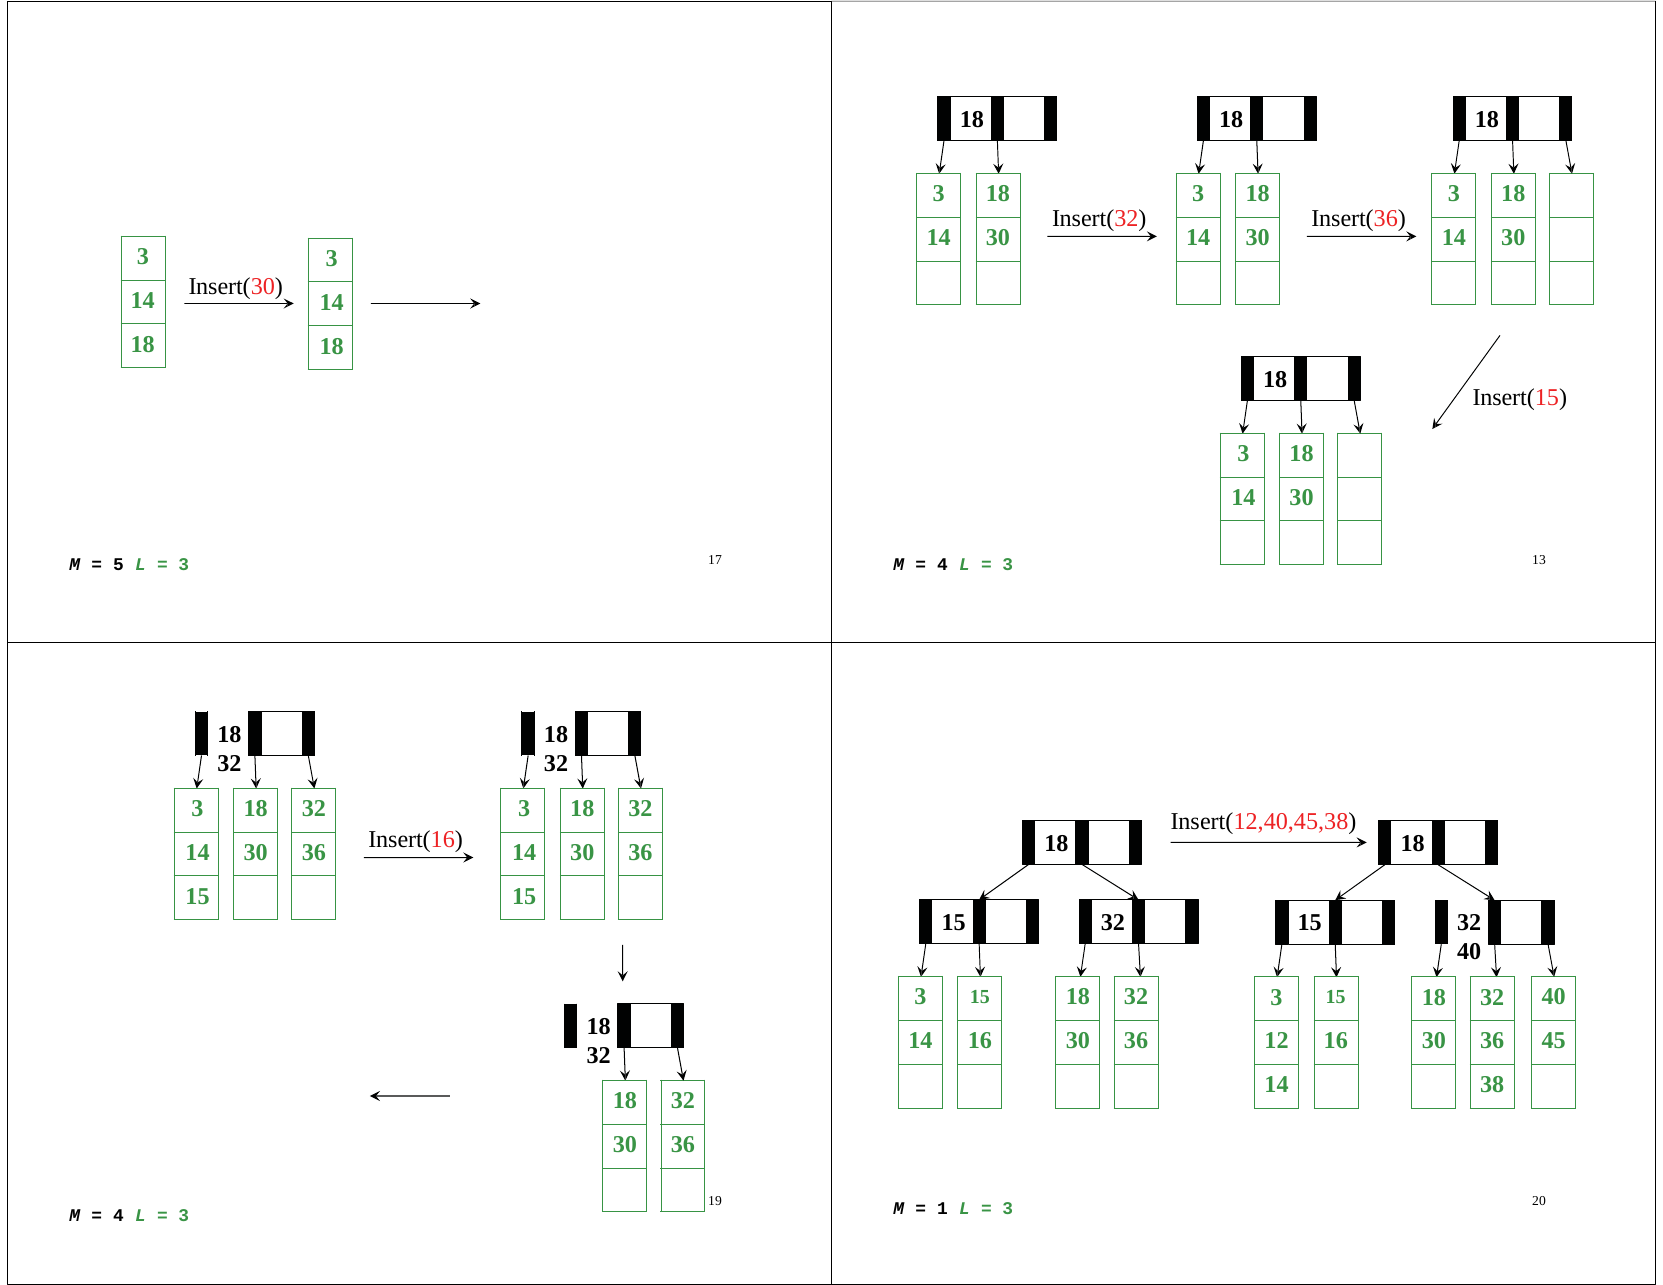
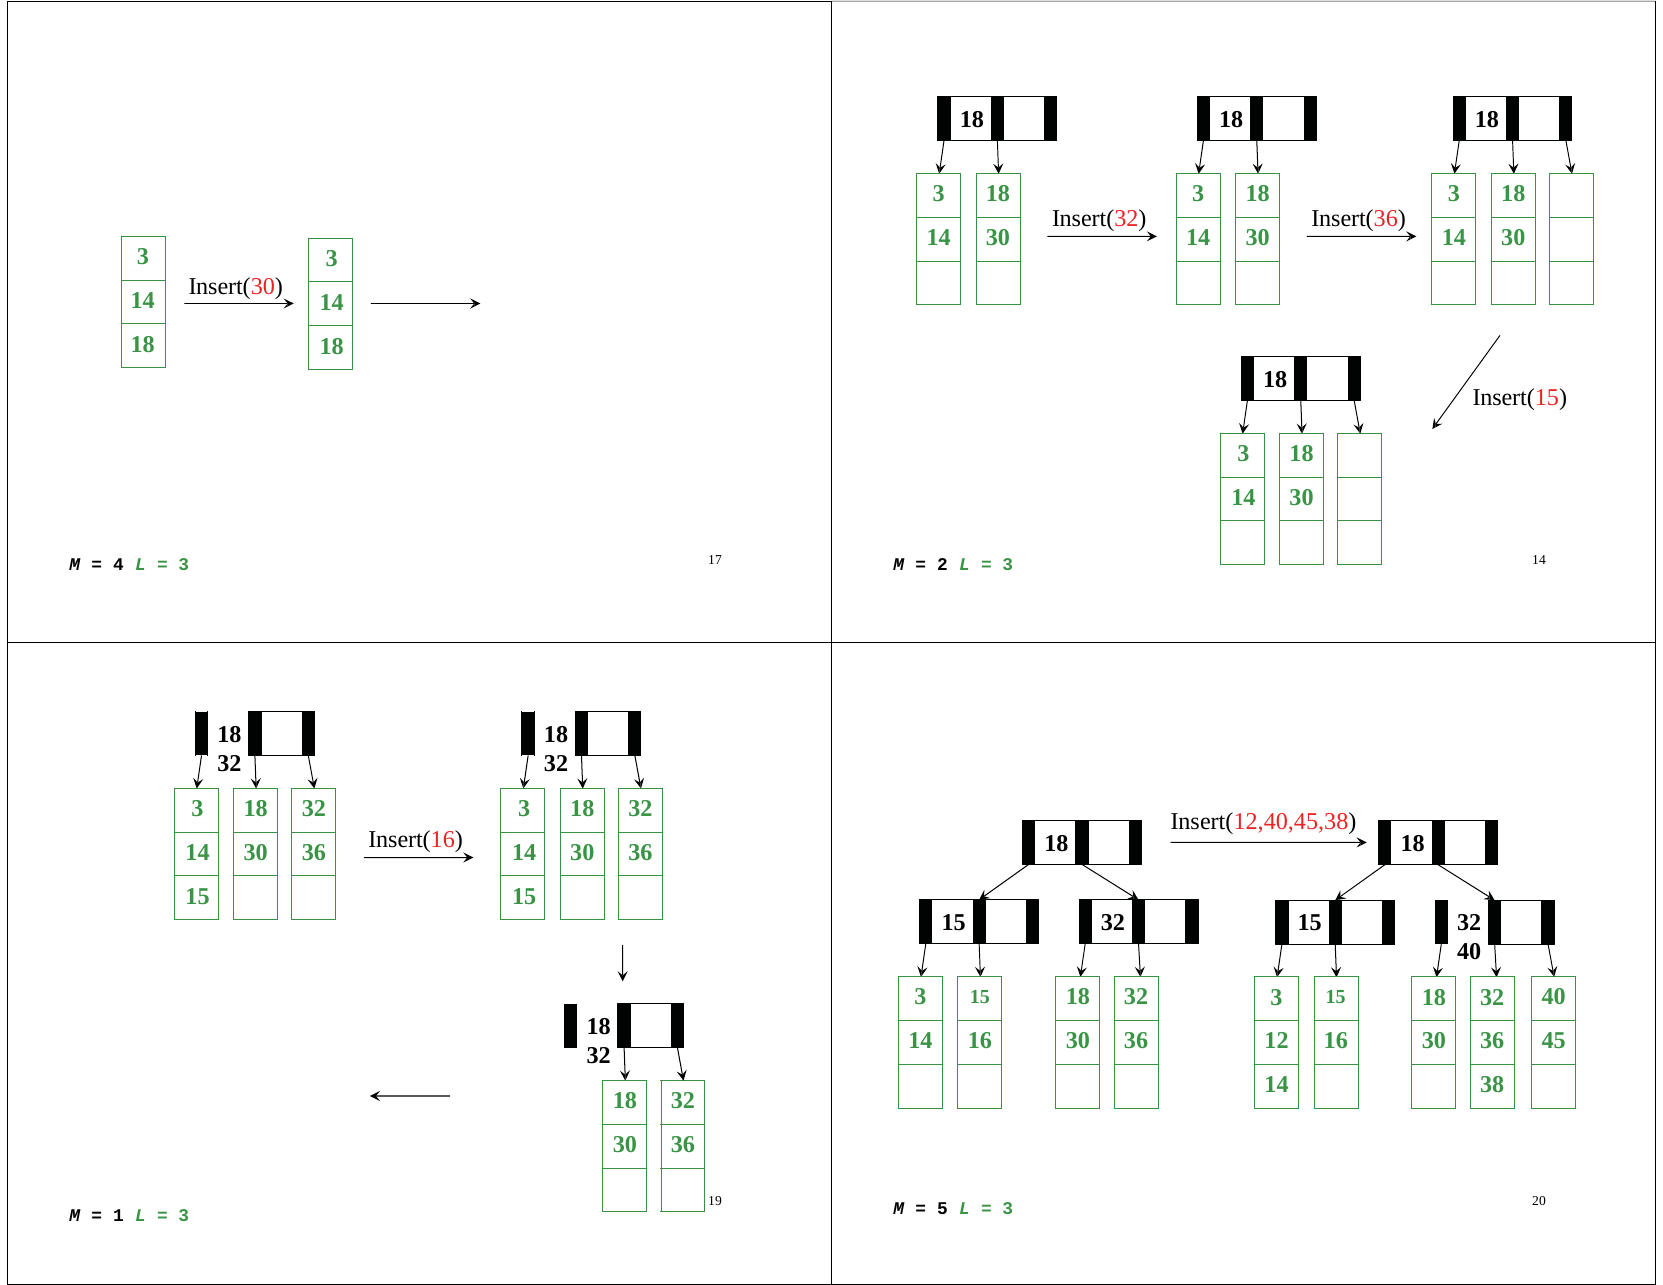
5: 5 -> 4 (119, 565)
4: 4 -> 2 (943, 565)
13: 13 -> 14 (1539, 560)
1: 1 -> 5 (943, 1209)
4: 4 -> 1 (119, 1216)
